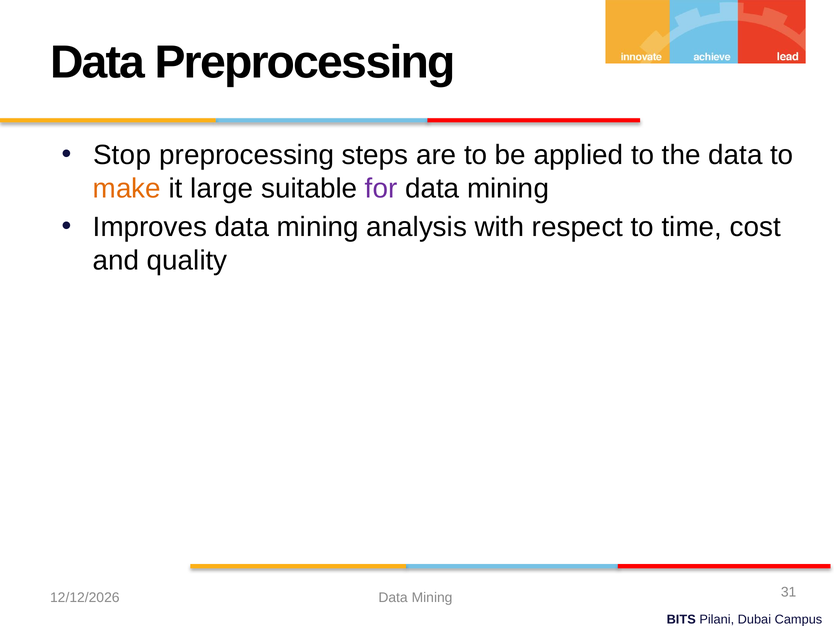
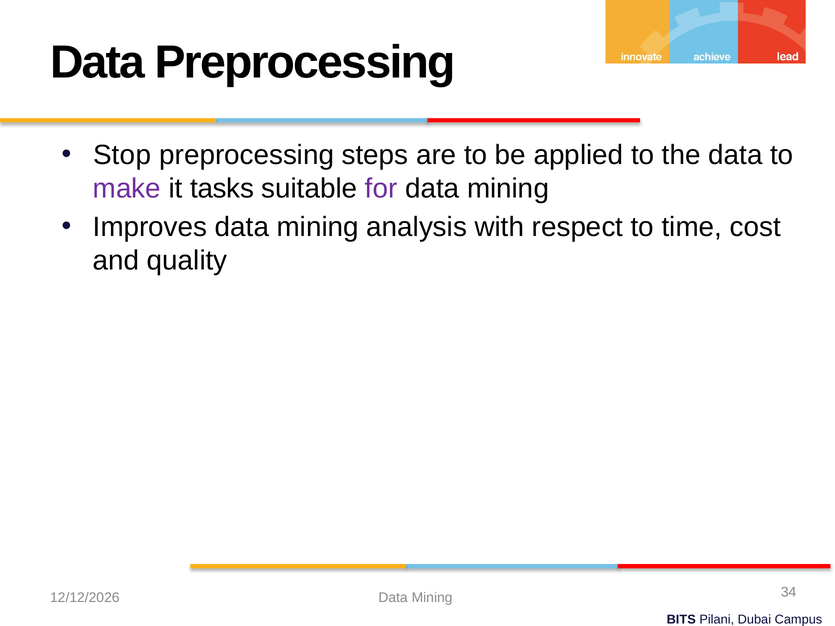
make colour: orange -> purple (127, 188)
large: large -> tasks (222, 188)
31: 31 -> 34 (789, 592)
